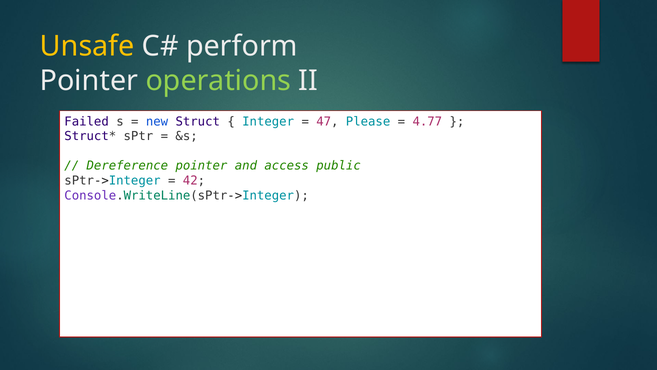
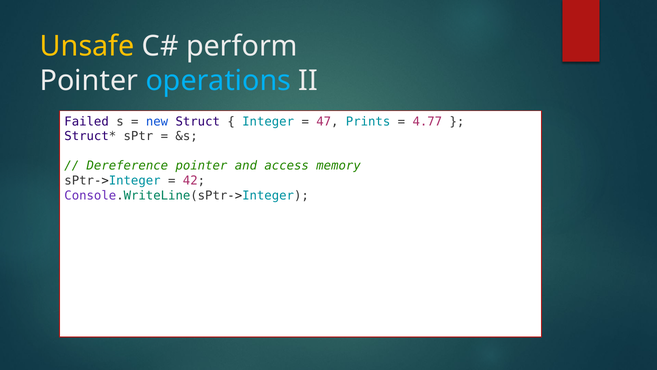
operations colour: light green -> light blue (218, 81)
Please: Please -> Prints (368, 121)
public: public -> memory (339, 166)
